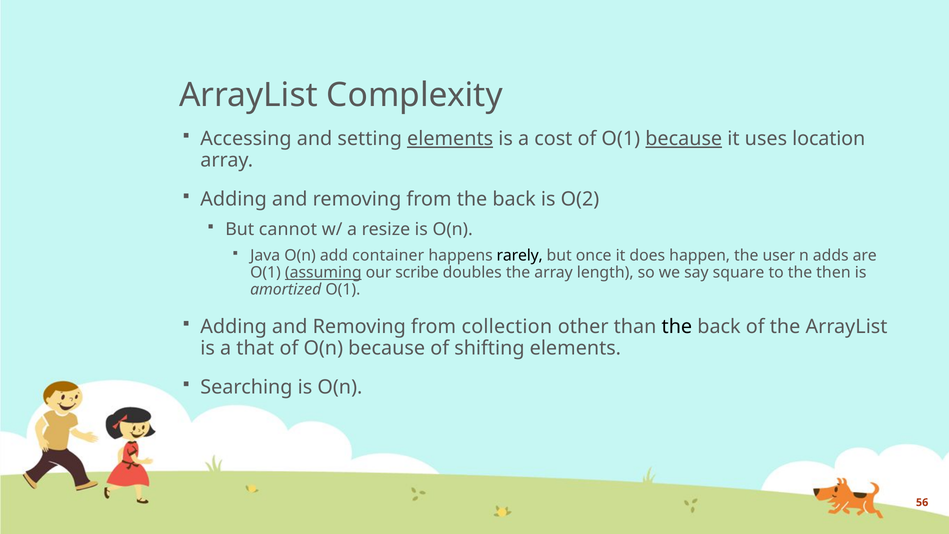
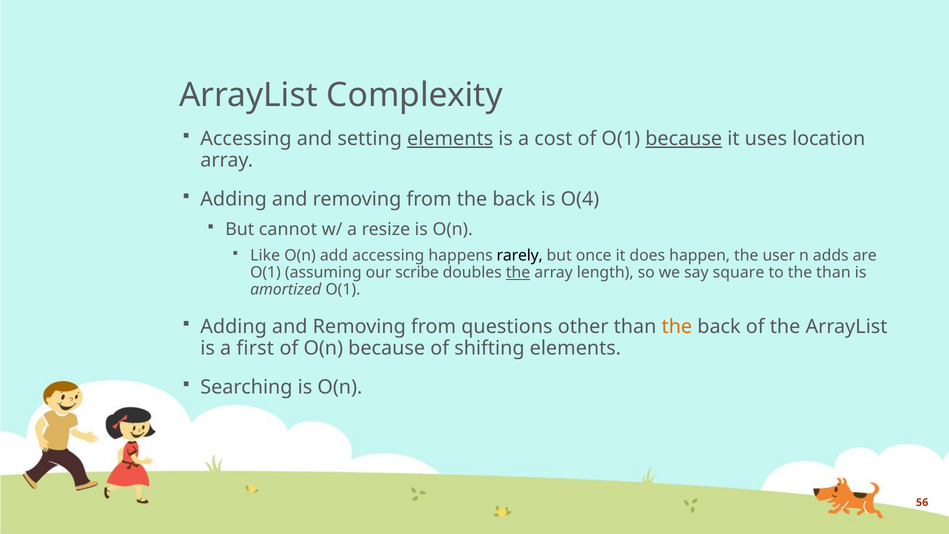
O(2: O(2 -> O(4 (580, 199)
Java: Java -> Like (265, 255)
add container: container -> accessing (388, 255)
assuming underline: present -> none (323, 272)
the underline: none -> present (518, 272)
the then: then -> than (833, 272)
collection: collection -> questions (507, 327)
the colour: black -> orange (677, 327)
that: that -> first (255, 348)
